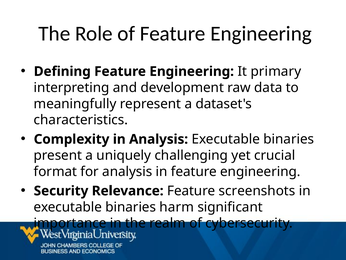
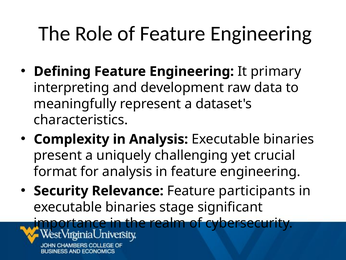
screenshots: screenshots -> participants (257, 191)
harm: harm -> stage (177, 207)
